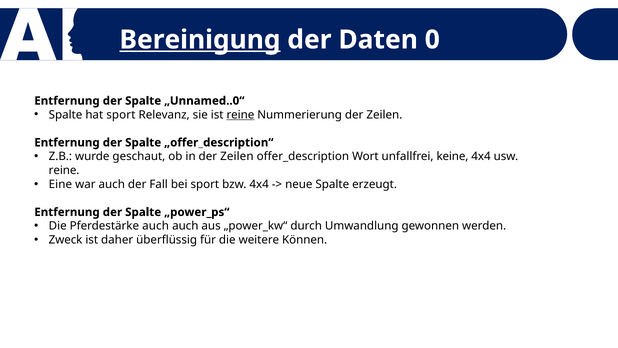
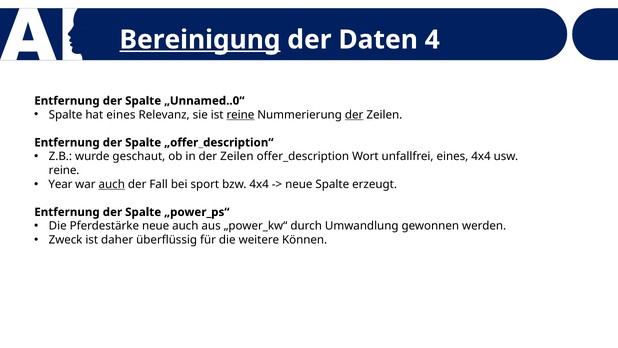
0: 0 -> 4 (432, 40)
hat sport: sport -> eines (121, 115)
der underline: none -> present (354, 115)
unfallfrei keine: keine -> eines (452, 156)
Eine: Eine -> Year (61, 184)
auch underline: none -> present (112, 184)
Pferdestärke auch: auch -> neue (156, 226)
